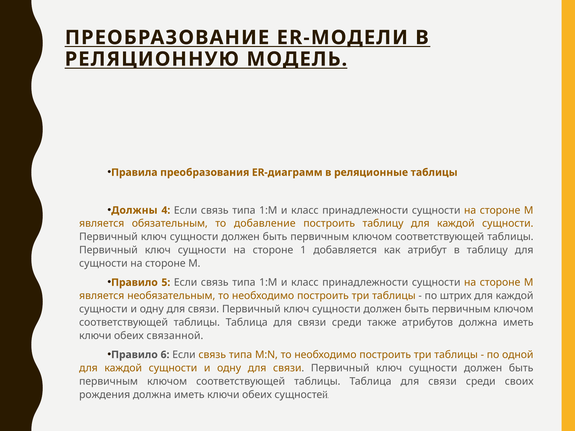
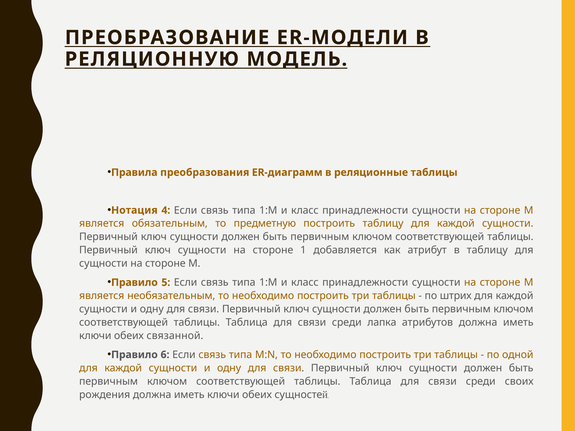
Должны: Должны -> Нотация (134, 210)
добавление: добавление -> предметную (265, 224)
также: также -> лапка (382, 323)
